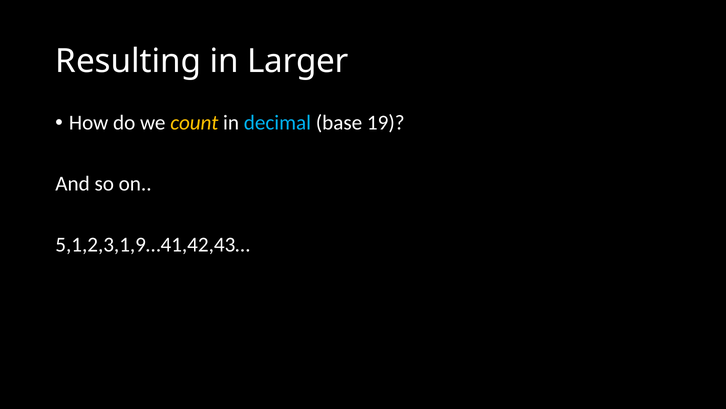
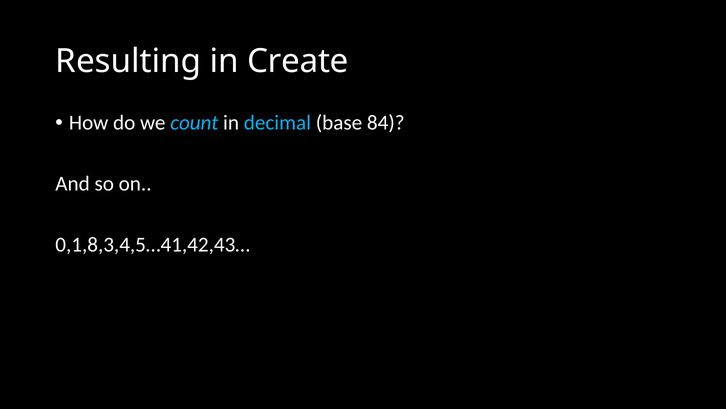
Larger: Larger -> Create (298, 61)
count colour: yellow -> light blue (194, 123)
19: 19 -> 84 (386, 123)
5,1,2,3,1,9…41,42,43…: 5,1,2,3,1,9…41,42,43… -> 0,1,8,3,4,5…41,42,43… (153, 245)
